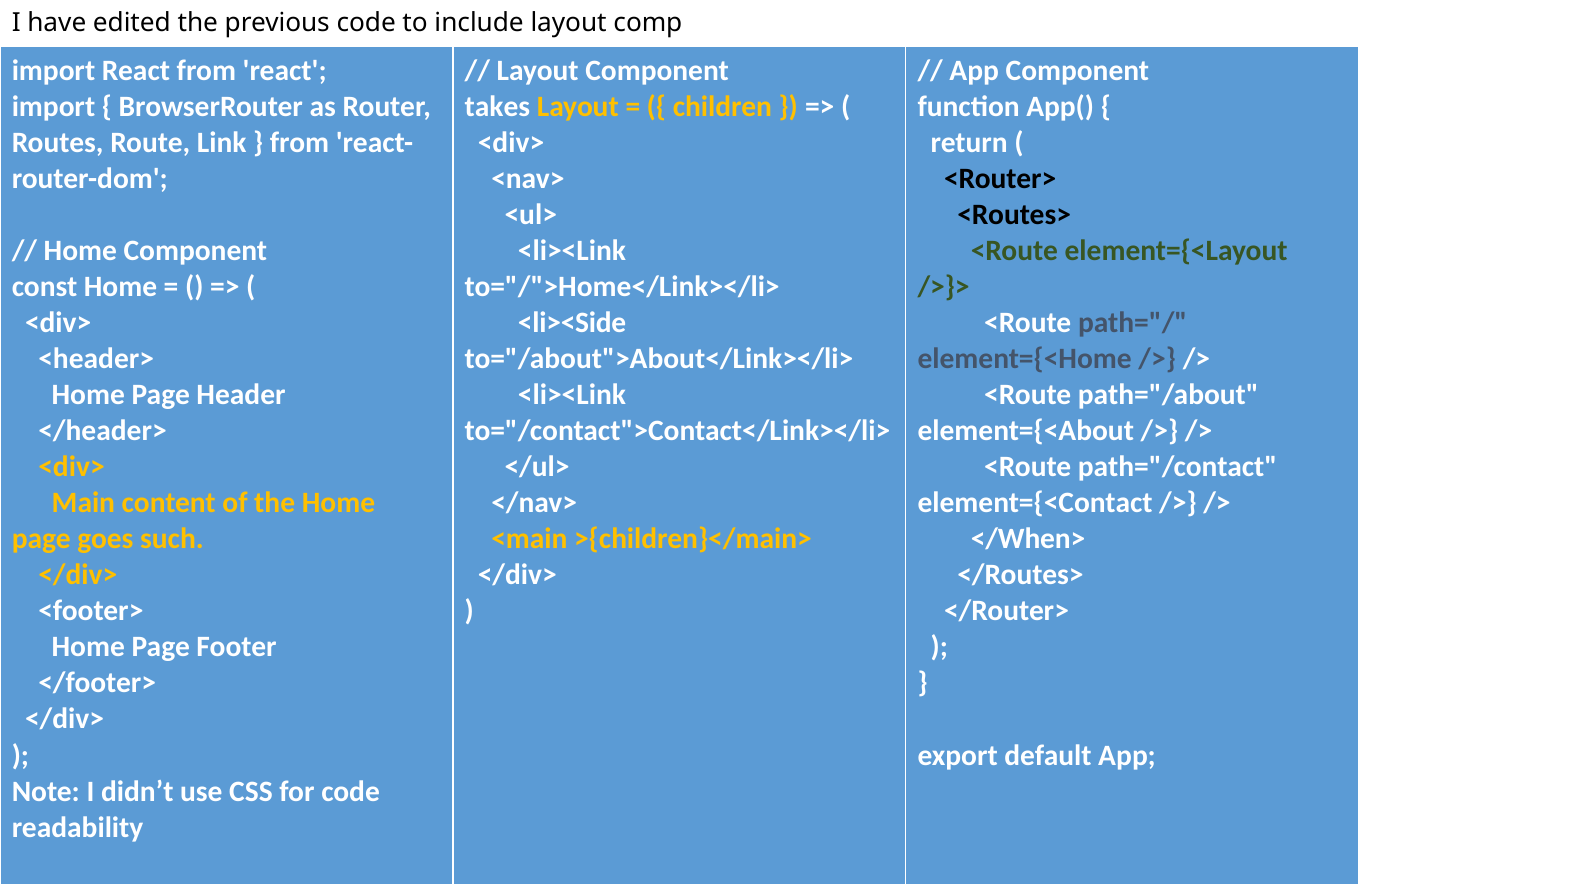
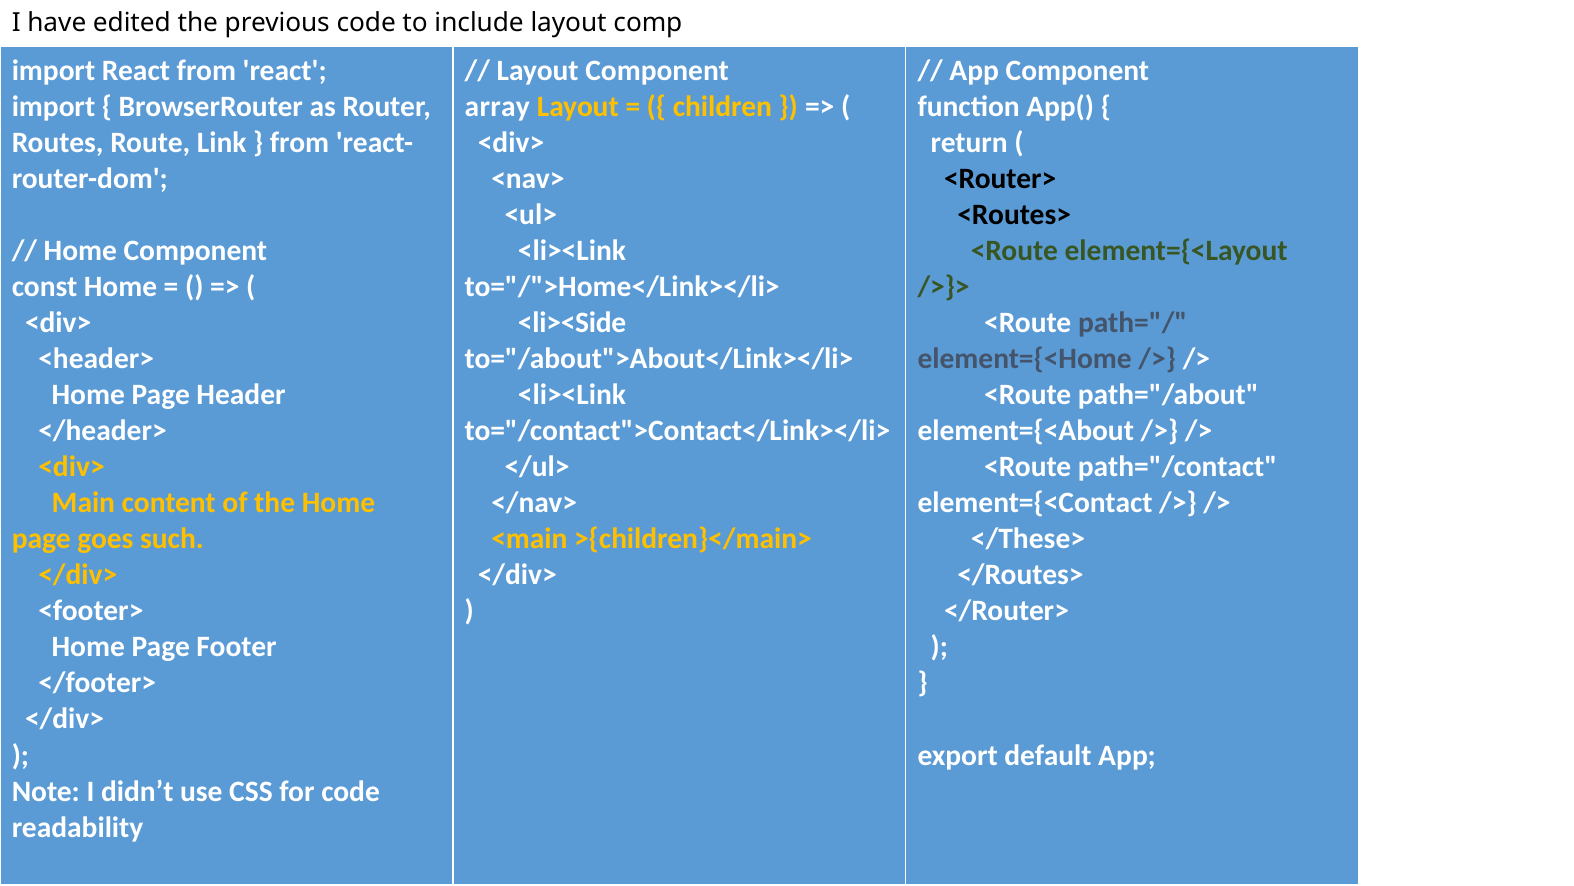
takes: takes -> array (497, 106)
</When>: </When> -> </These> (1028, 539)
